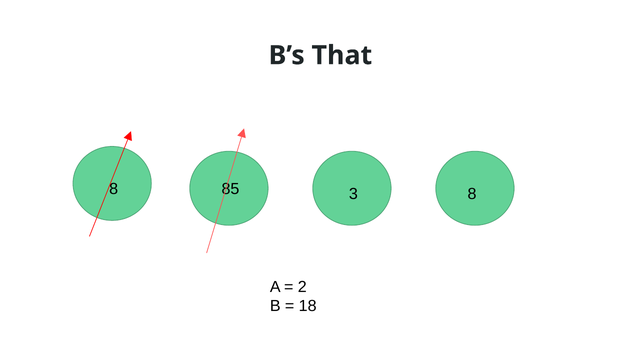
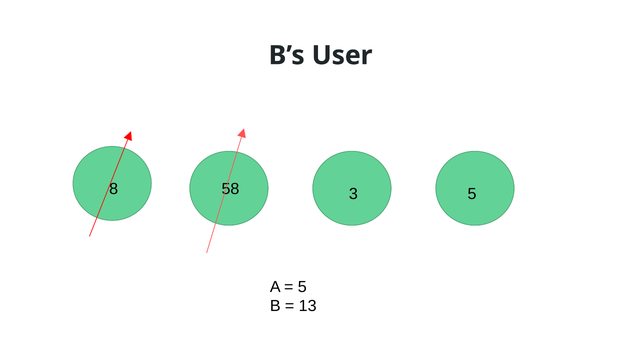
That: That -> User (342, 55)
85: 85 -> 58 (230, 189)
3 8: 8 -> 5 (472, 194)
2: 2 -> 5 (302, 287)
18: 18 -> 13 (308, 306)
